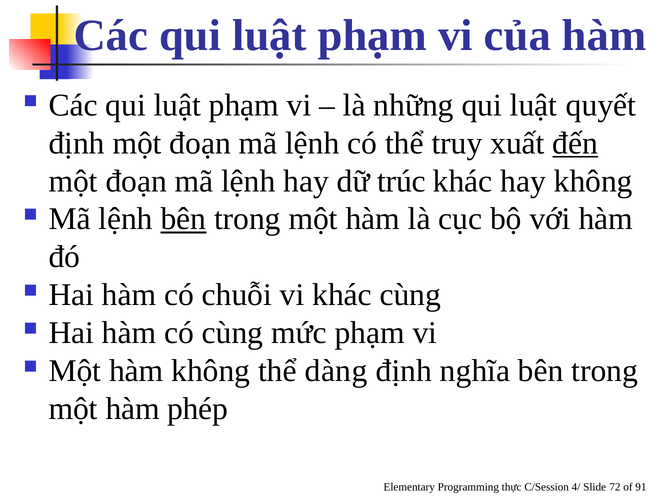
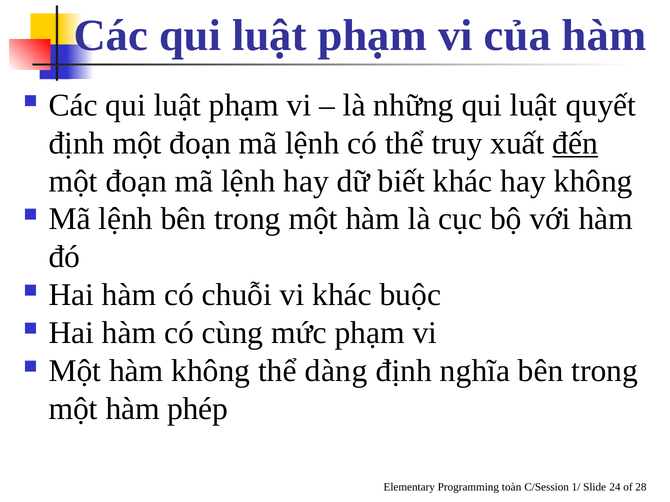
trúc: trúc -> biết (401, 181)
bên underline: present -> none (183, 219)
khác cùng: cùng -> buộc (410, 295)
thực: thực -> toàn (512, 488)
4/: 4/ -> 1/ (576, 488)
72: 72 -> 24 (615, 488)
91: 91 -> 28 (641, 488)
